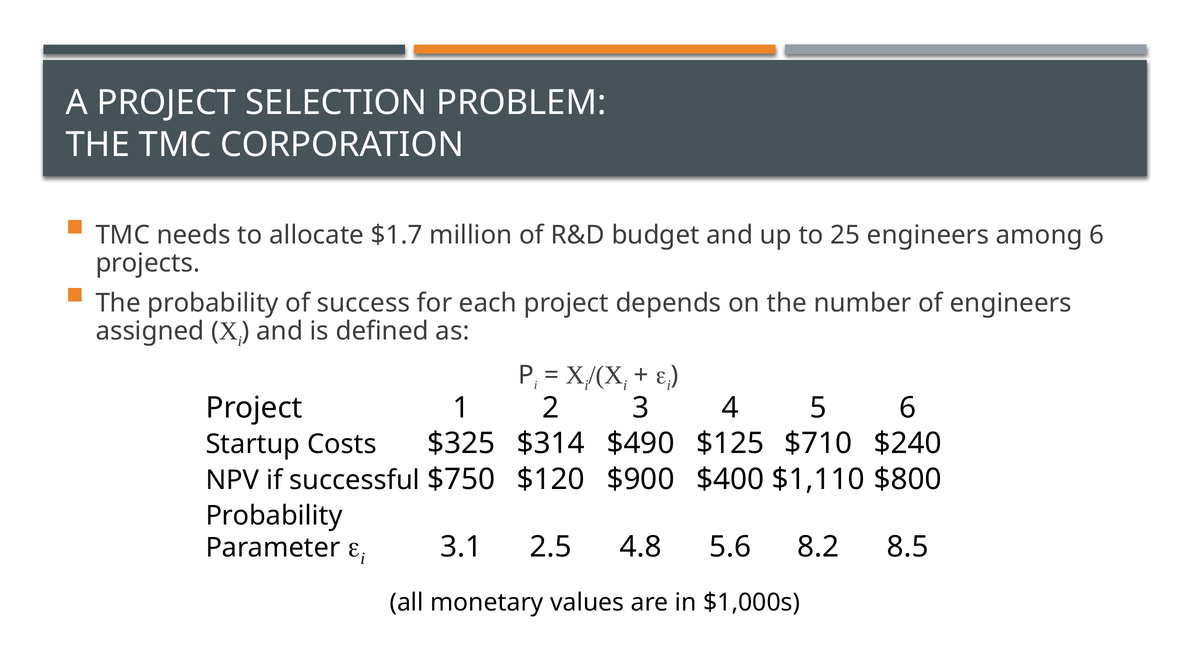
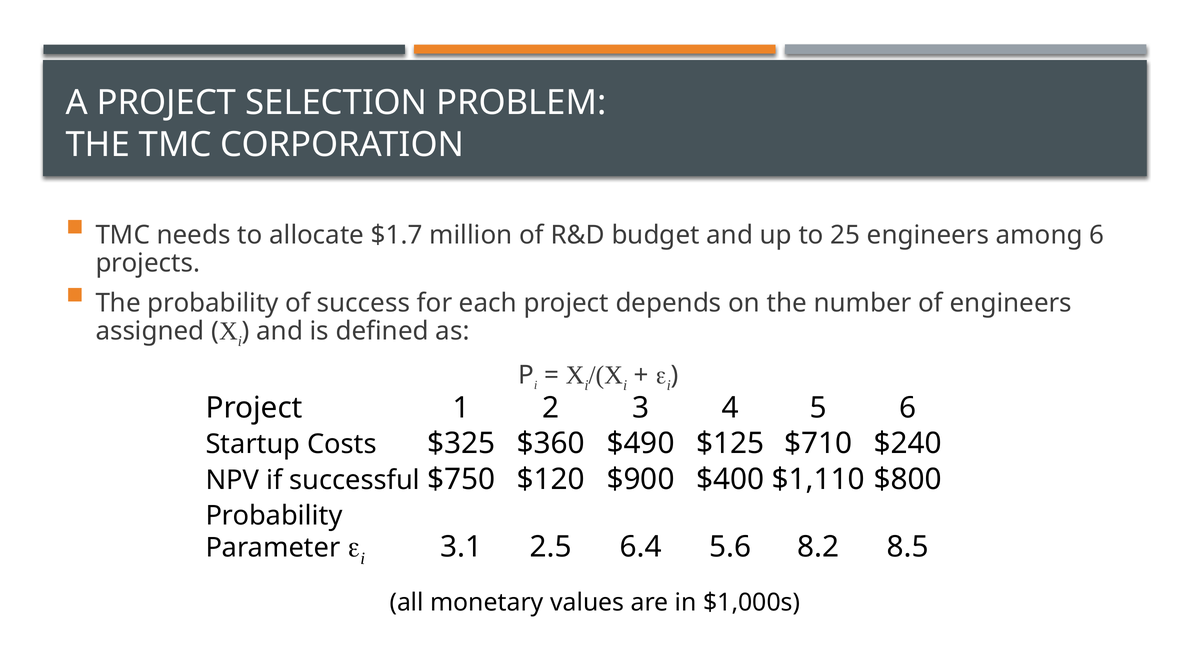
$314: $314 -> $360 (551, 443)
4.8: 4.8 -> 6.4 (641, 547)
